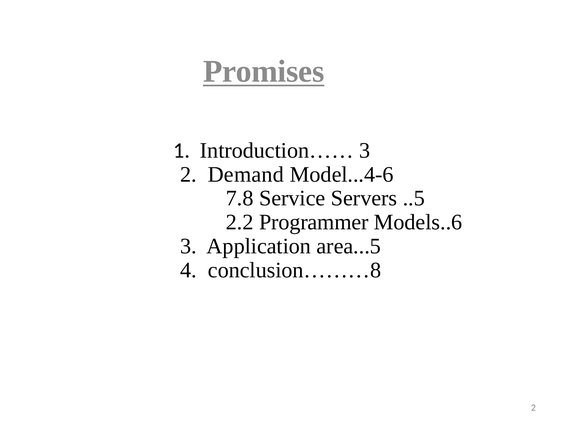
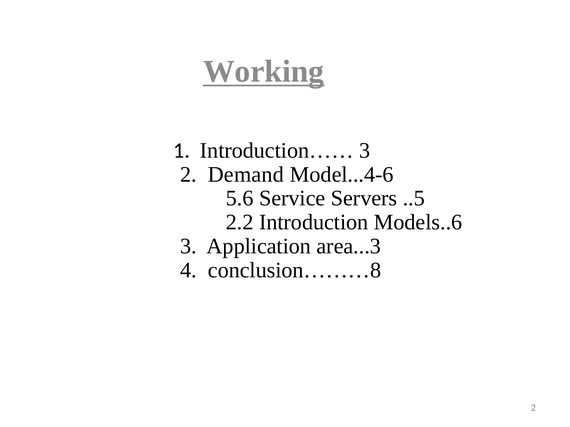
Promises: Promises -> Working (264, 72)
7.8: 7.8 -> 5.6 (240, 199)
Programmer: Programmer -> Introduction (314, 223)
area...5: area...5 -> area...3 (349, 246)
